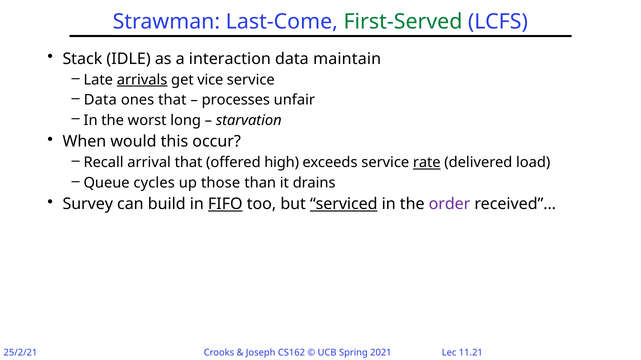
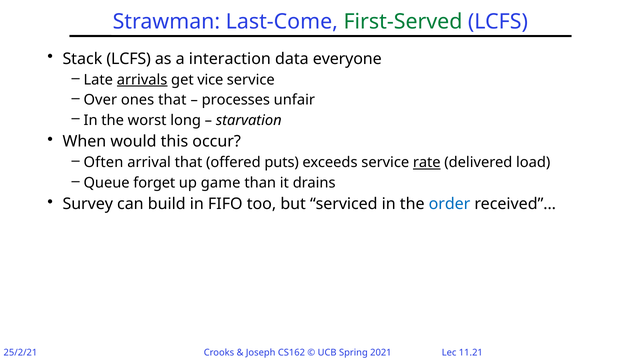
Stack IDLE: IDLE -> LCFS (129, 59)
maintain: maintain -> everyone (347, 59)
Data: Data -> Over (100, 100)
Recall: Recall -> Often (103, 163)
high: high -> puts (282, 163)
cycles: cycles -> forget (154, 183)
those: those -> game (221, 183)
FIFO underline: present -> none (225, 205)
serviced underline: present -> none (344, 205)
order colour: purple -> blue (450, 205)
